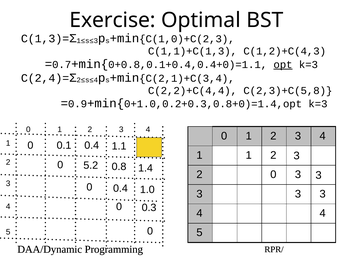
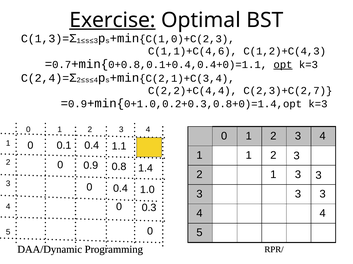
Exercise underline: none -> present (113, 20)
C(1,1)+C(1,3: C(1,1)+C(1,3 -> C(1,1)+C(4,6 (193, 51)
C(2,3)+C(5,8: C(2,3)+C(5,8 -> C(2,3)+C(2,7 (288, 91)
5.2: 5.2 -> 0.9 (91, 166)
2 0: 0 -> 1 (273, 175)
